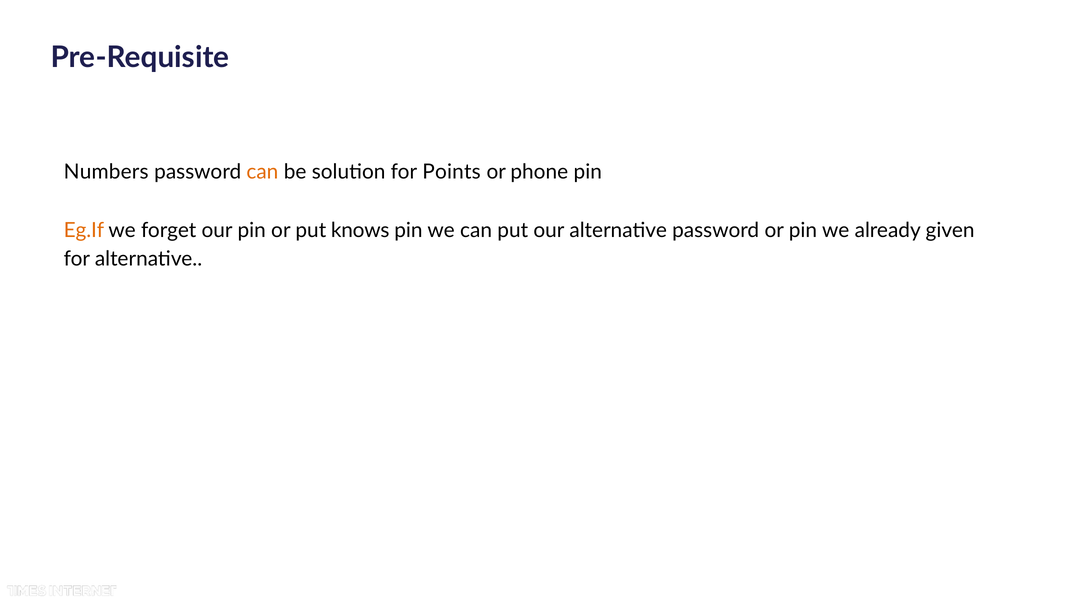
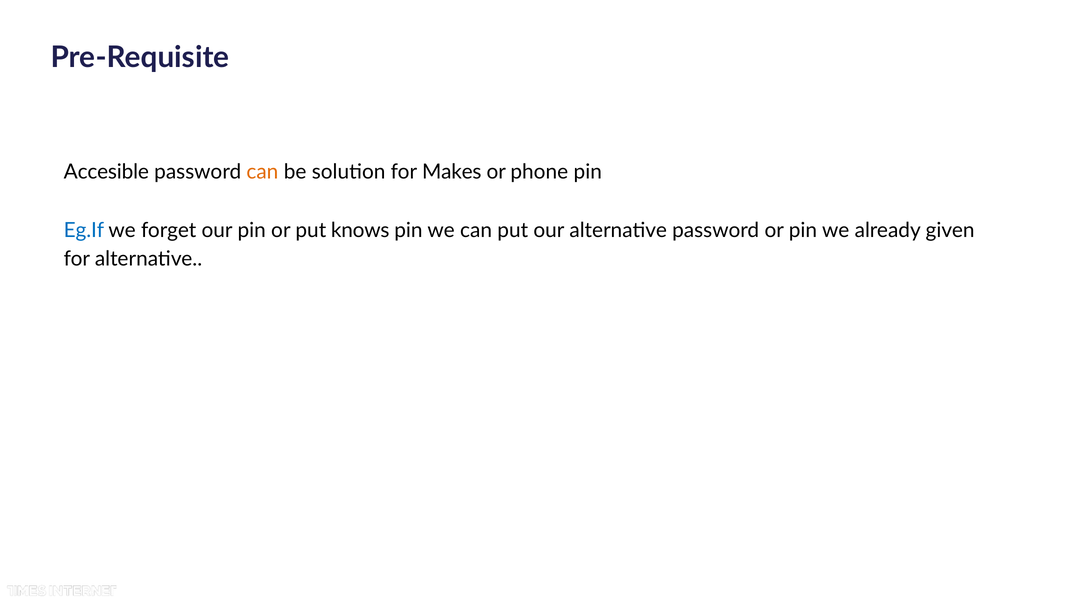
Numbers: Numbers -> Accesible (106, 172)
Points: Points -> Makes (452, 172)
Eg.If colour: orange -> blue (84, 230)
